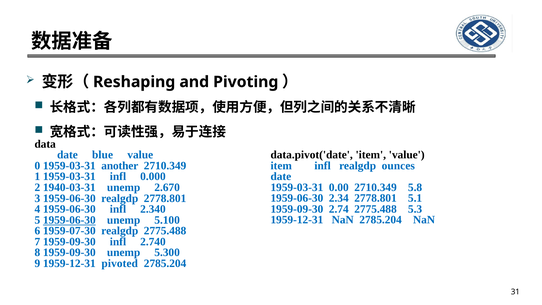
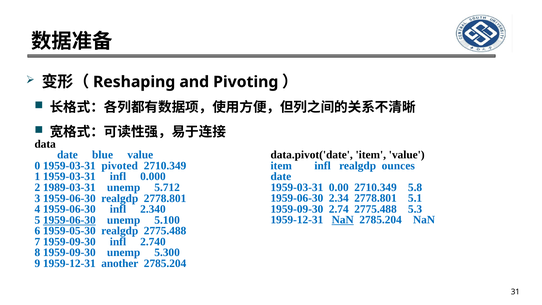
another: another -> pivoted (120, 166)
1940-03-31: 1940-03-31 -> 1989-03-31 (69, 187)
2.670: 2.670 -> 5.712 (167, 187)
NaN underline: none -> present (343, 220)
1959-07-30: 1959-07-30 -> 1959-05-30 (69, 231)
pivoted: pivoted -> another (120, 263)
